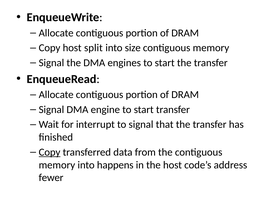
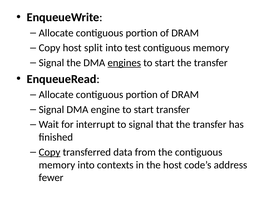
size: size -> test (133, 48)
engines underline: none -> present (124, 63)
happens: happens -> contexts (115, 165)
